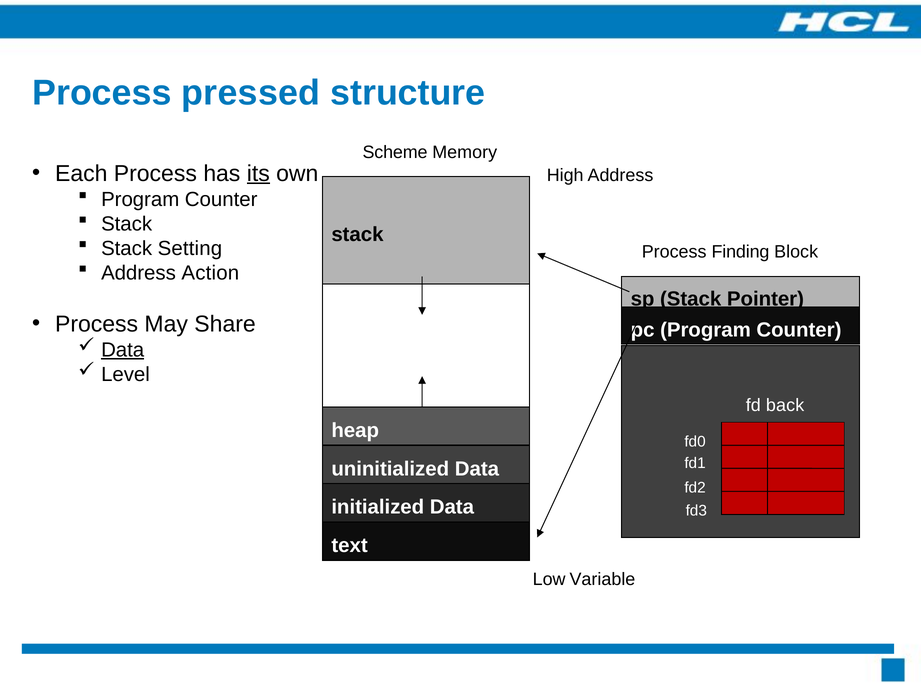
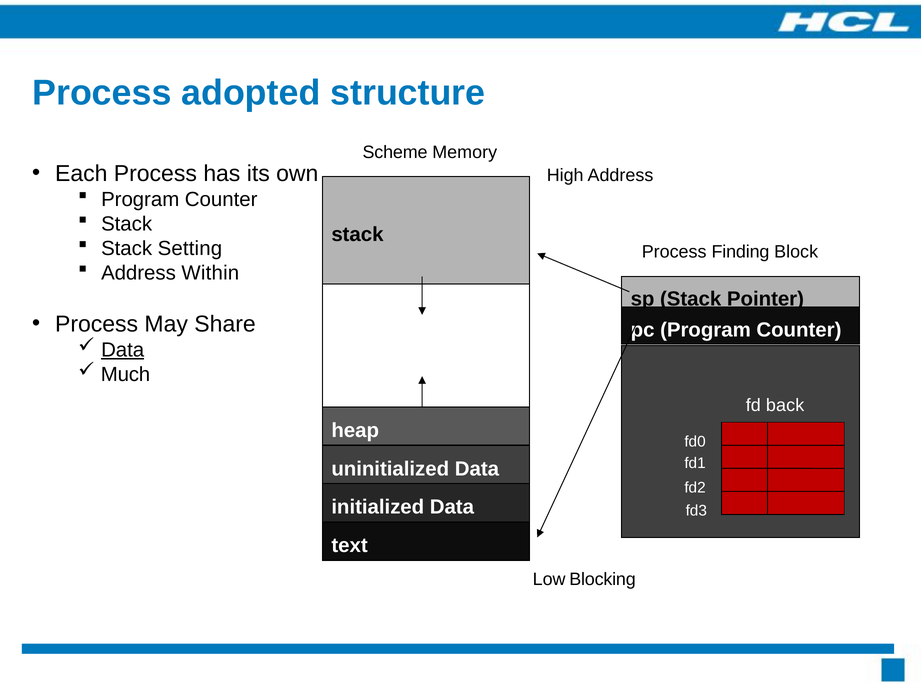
pressed: pressed -> adopted (251, 93)
its underline: present -> none (258, 173)
Action: Action -> Within (210, 273)
Level: Level -> Much (126, 374)
Variable: Variable -> Blocking (603, 579)
